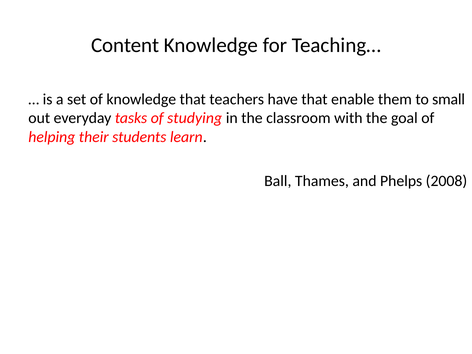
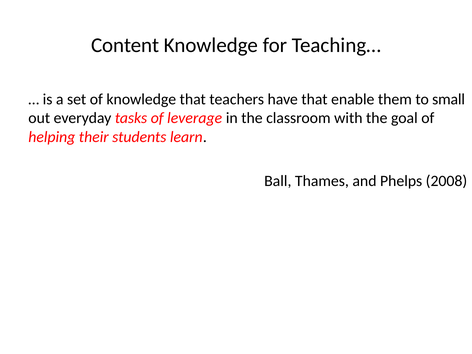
studying: studying -> leverage (195, 118)
